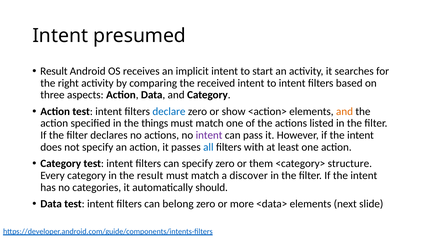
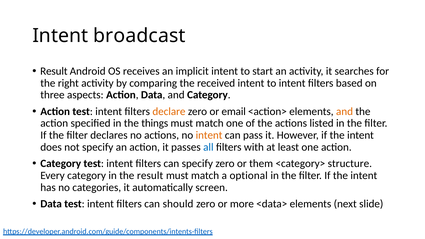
presumed: presumed -> broadcast (139, 36)
declare colour: blue -> orange (169, 111)
show: show -> email (234, 111)
intent colour: purple -> orange (209, 135)
discover: discover -> optional (249, 176)
should: should -> screen (212, 188)
belong: belong -> should (178, 204)
